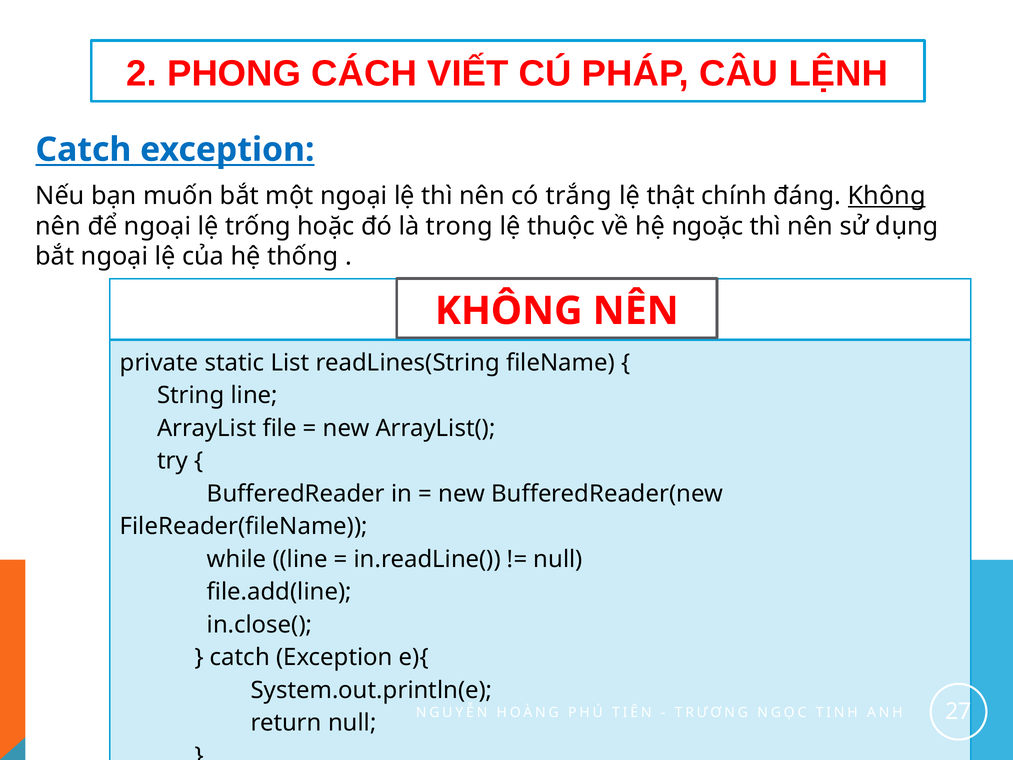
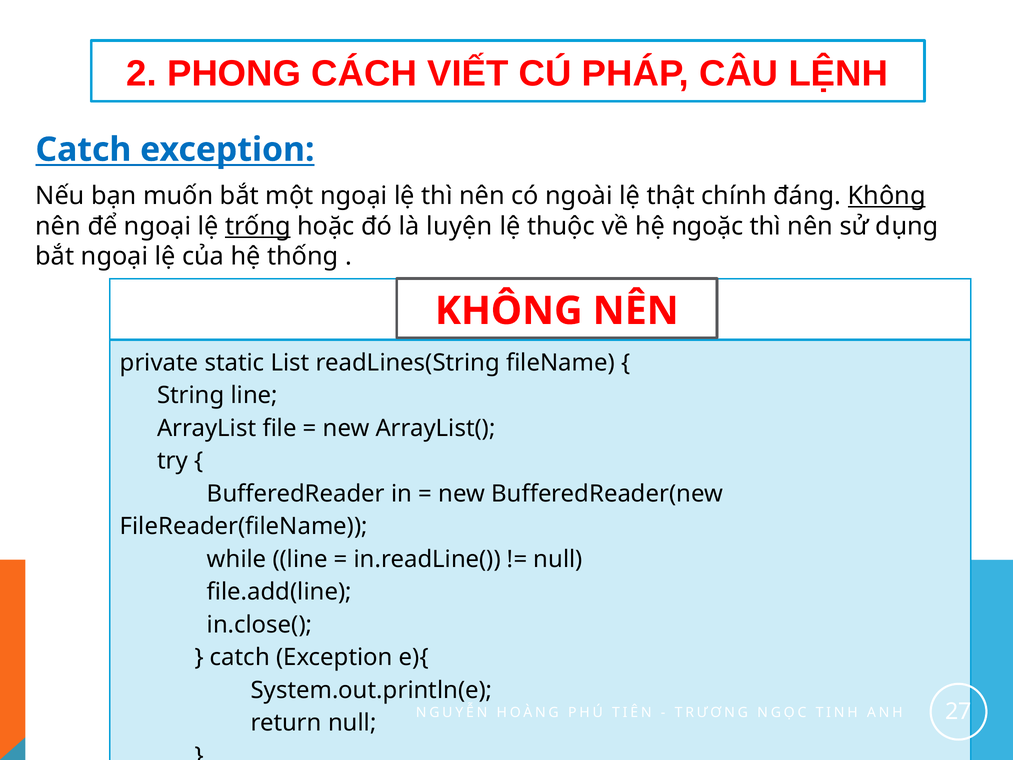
trắng: trắng -> ngoài (579, 196)
trống underline: none -> present (258, 226)
trong: trong -> luyện (459, 226)
